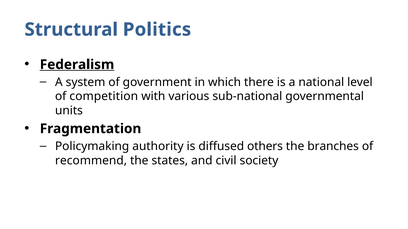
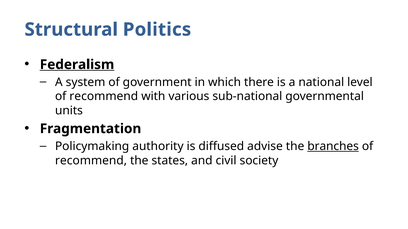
competition: competition -> recommend (104, 97)
others: others -> advise (265, 147)
branches underline: none -> present (333, 147)
